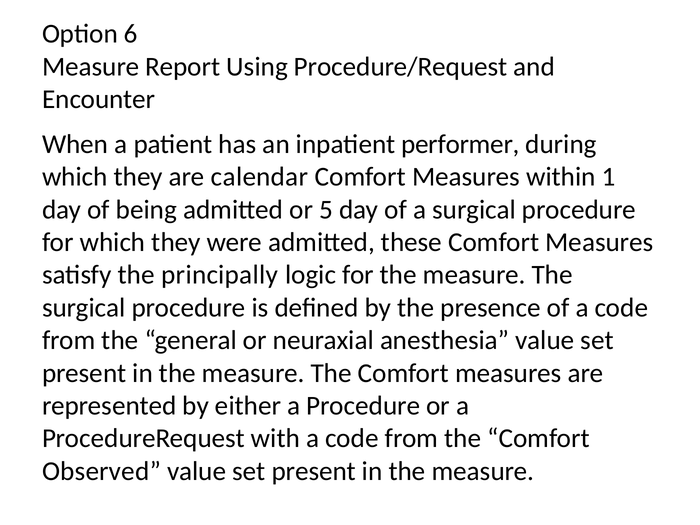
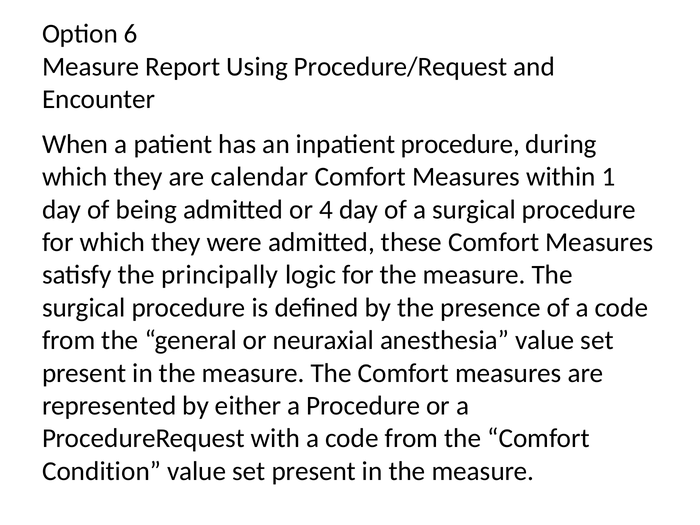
inpatient performer: performer -> procedure (460, 144)
5: 5 -> 4 (326, 210)
Observed: Observed -> Condition (102, 471)
